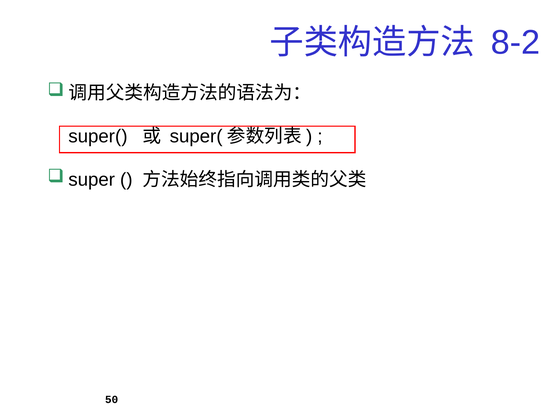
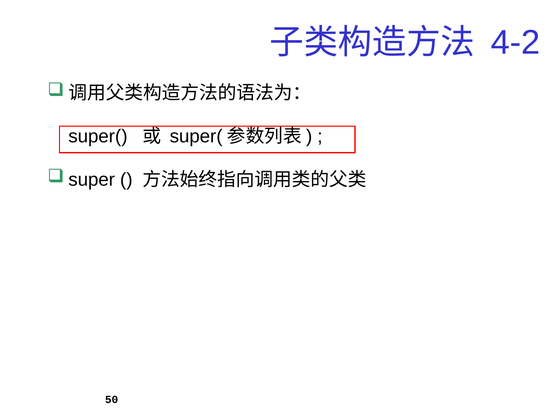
8-2: 8-2 -> 4-2 (516, 43)
